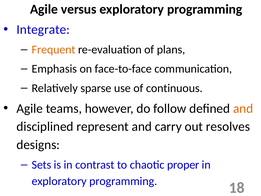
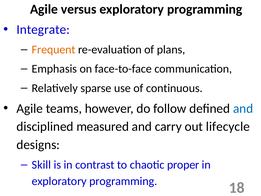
and colour: orange -> blue (243, 108)
represent: represent -> measured (103, 126)
resolves: resolves -> lifecycle (228, 126)
Sets: Sets -> Skill (41, 165)
